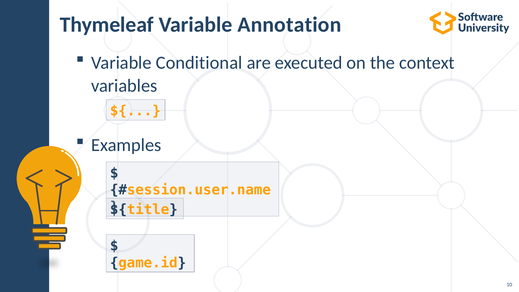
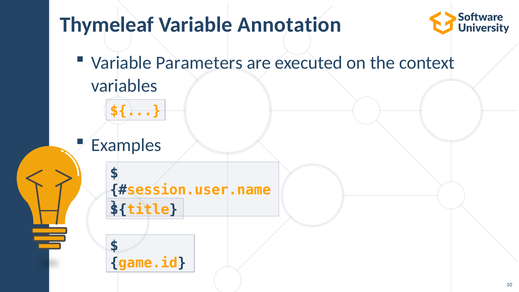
Conditional: Conditional -> Parameters (199, 63)
